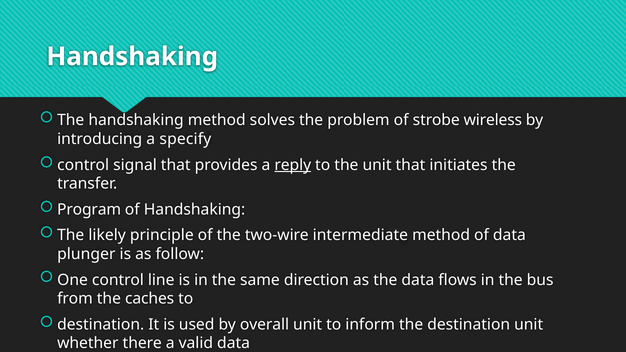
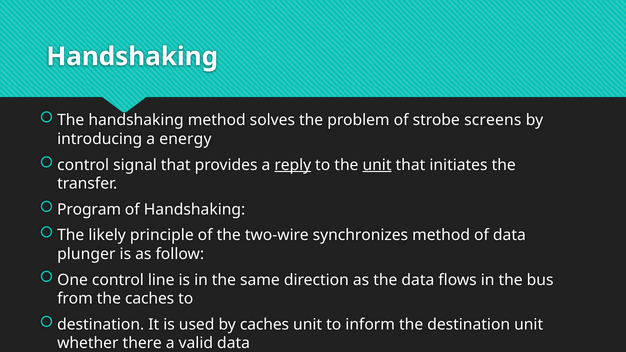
wireless: wireless -> screens (493, 120)
specify: specify -> energy (185, 139)
unit underline: none -> present (377, 165)
intermediate: intermediate -> synchronizes (360, 235)
by overall: overall -> caches (265, 325)
